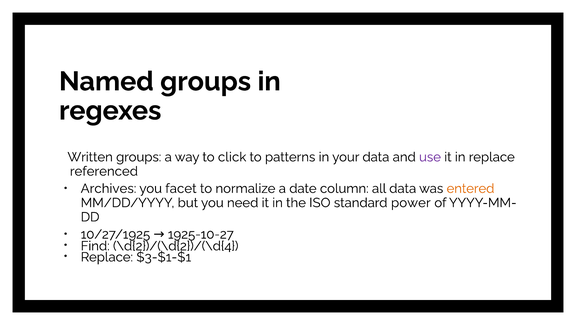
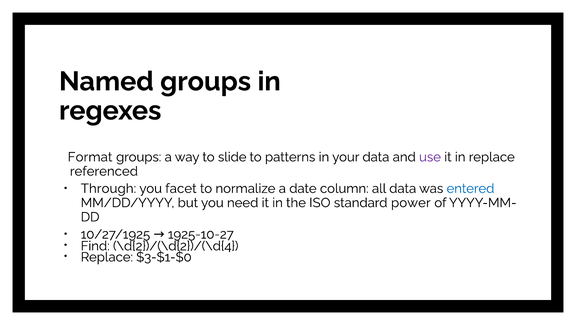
Written: Written -> Format (90, 157)
click: click -> slide (232, 157)
Archives: Archives -> Through (108, 189)
entered colour: orange -> blue (470, 189)
$3-$1-$1: $3-$1-$1 -> $3-$1-$0 (164, 257)
